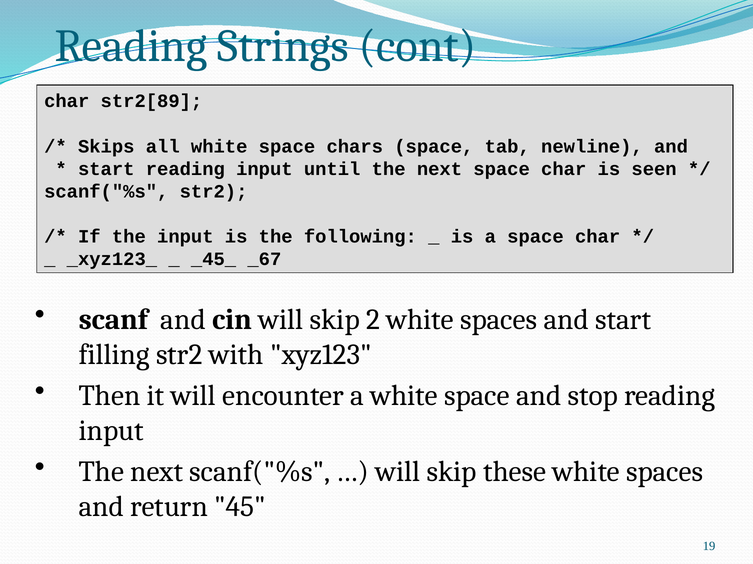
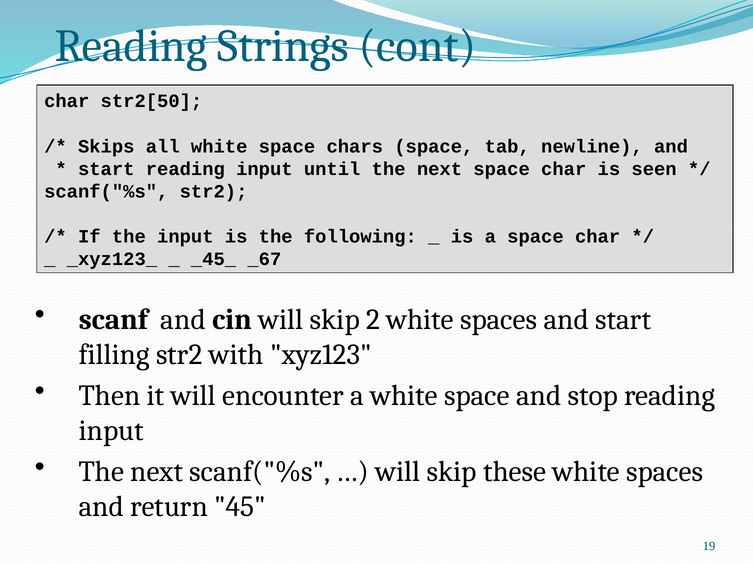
str2[89: str2[89 -> str2[50 (151, 101)
